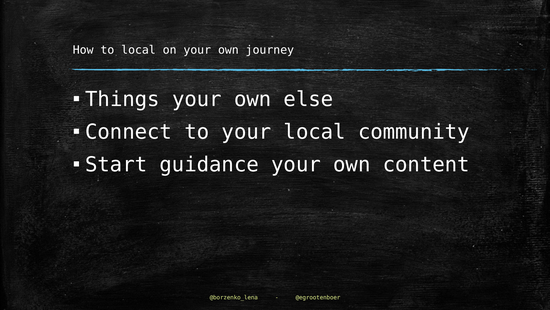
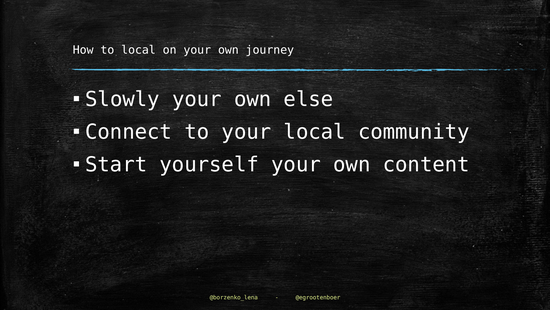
Things: Things -> Slowly (122, 99)
guidance: guidance -> yourself (209, 164)
